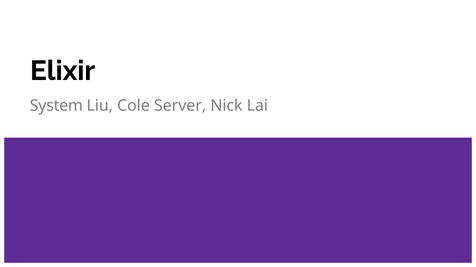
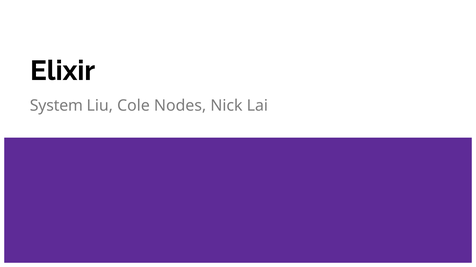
Server: Server -> Nodes (180, 106)
